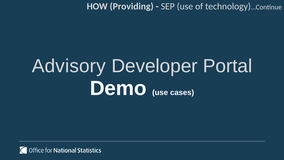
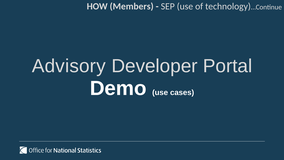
Providing: Providing -> Members (132, 6)
